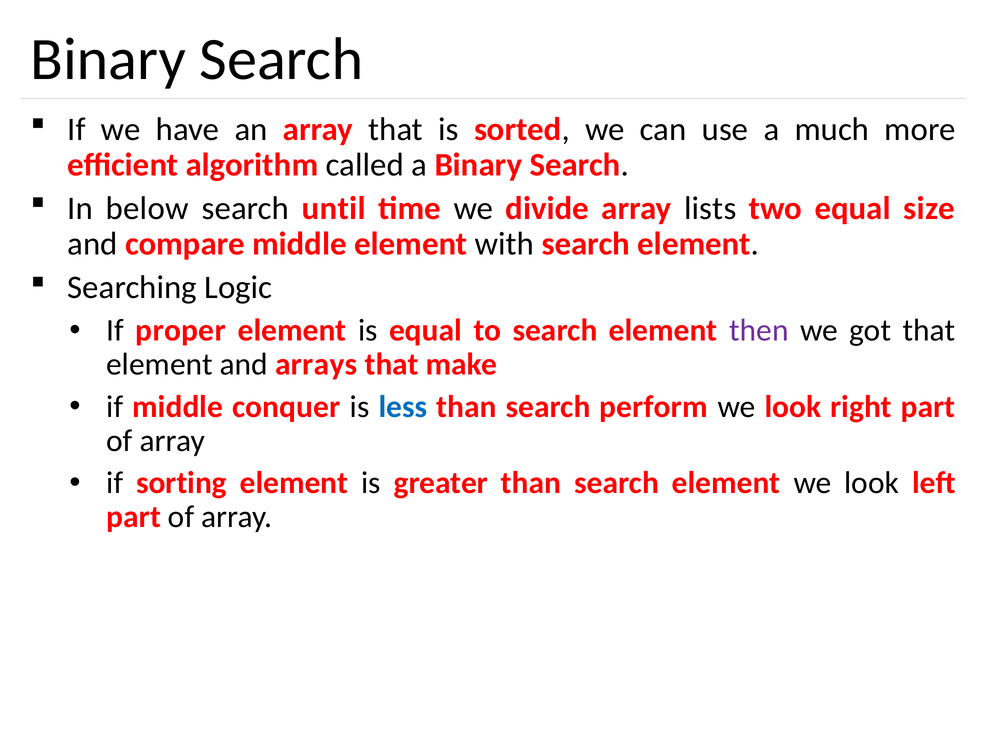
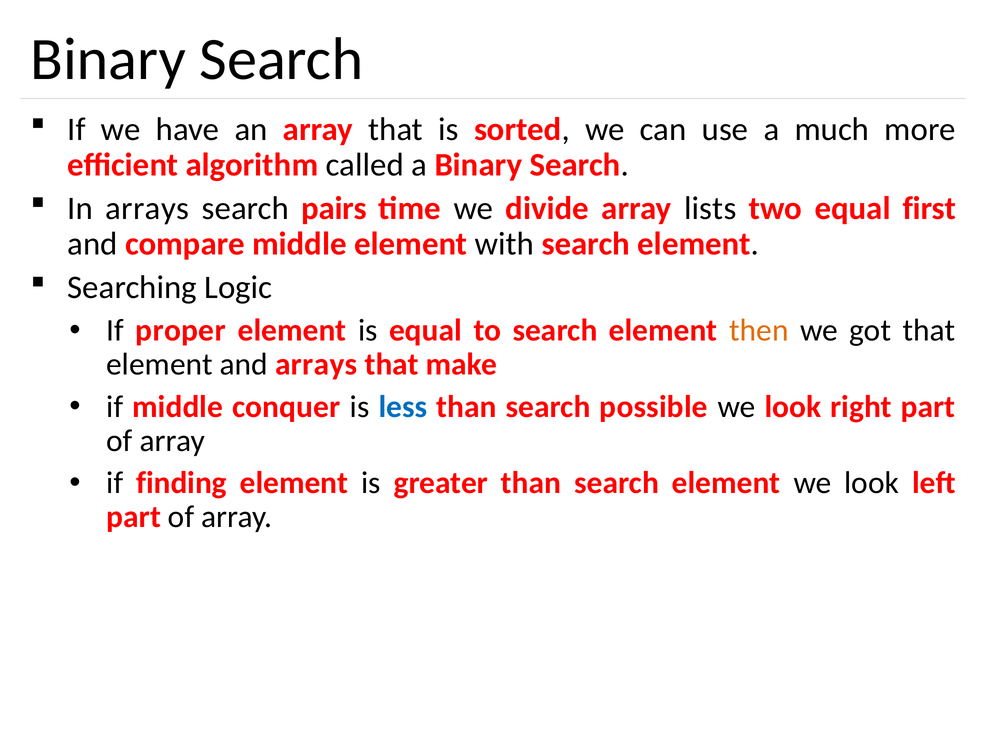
In below: below -> arrays (147, 209)
until: until -> pairs (334, 209)
size: size -> first (929, 209)
then colour: purple -> orange (759, 331)
perform: perform -> possible (654, 407)
sorting: sorting -> finding (181, 483)
